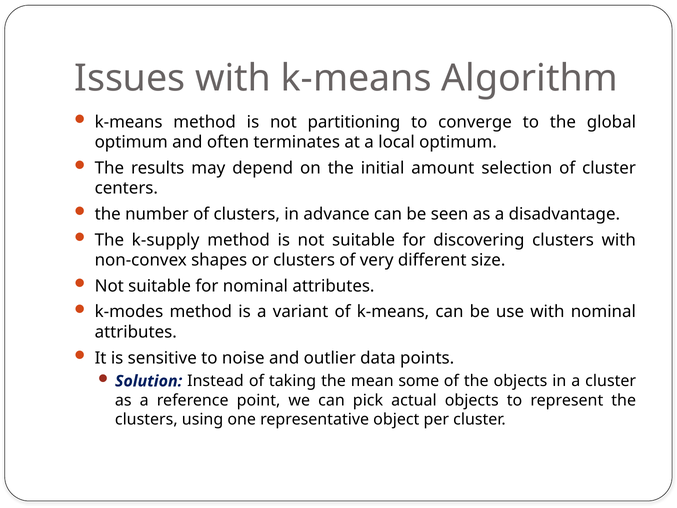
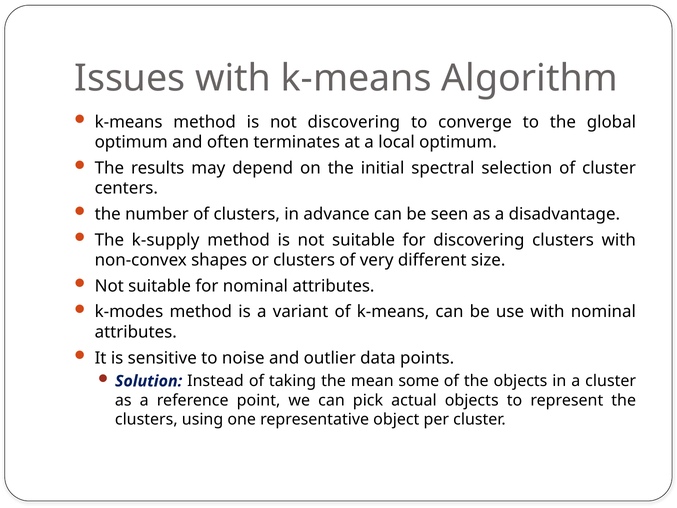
not partitioning: partitioning -> discovering (354, 122)
amount: amount -> spectral (443, 168)
